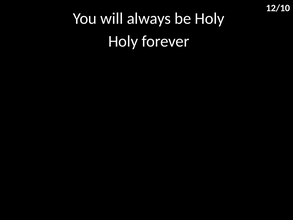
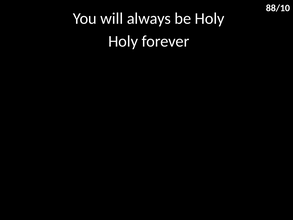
12/10: 12/10 -> 88/10 (278, 8)
